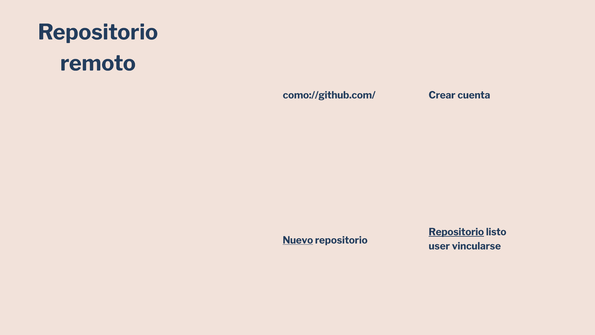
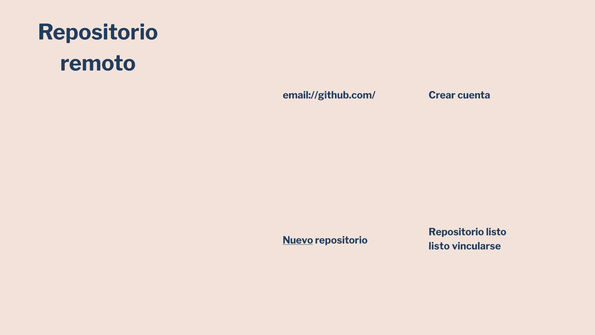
como://github.com/: como://github.com/ -> email://github.com/ (329, 95)
Repositorio underline: present -> none (456, 232)
user: user -> listo (439, 246)
